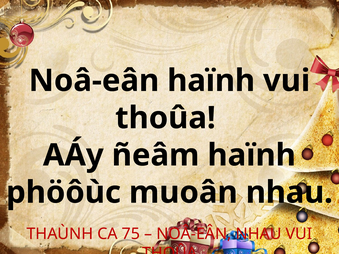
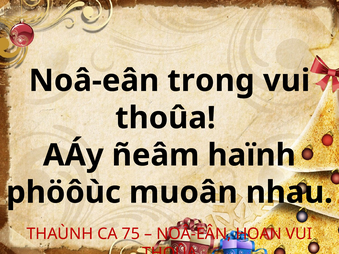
Noâ-eân haïnh: haïnh -> trong (211, 81)
NOÂ-EÂN NHAU: NHAU -> HOAN (259, 234)
